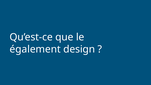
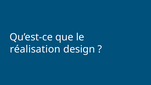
également: également -> réalisation (35, 49)
